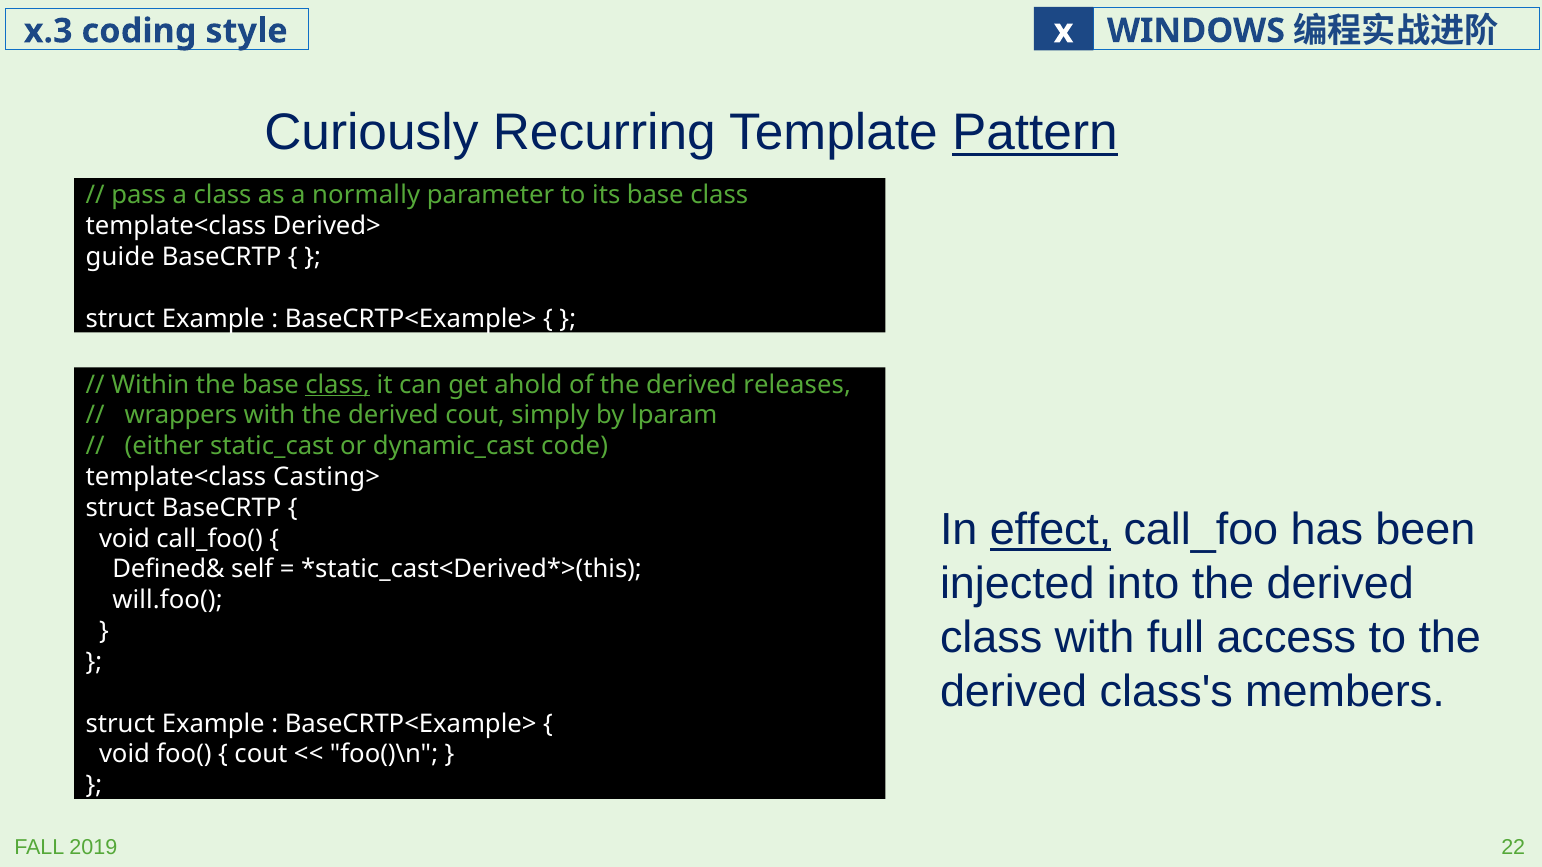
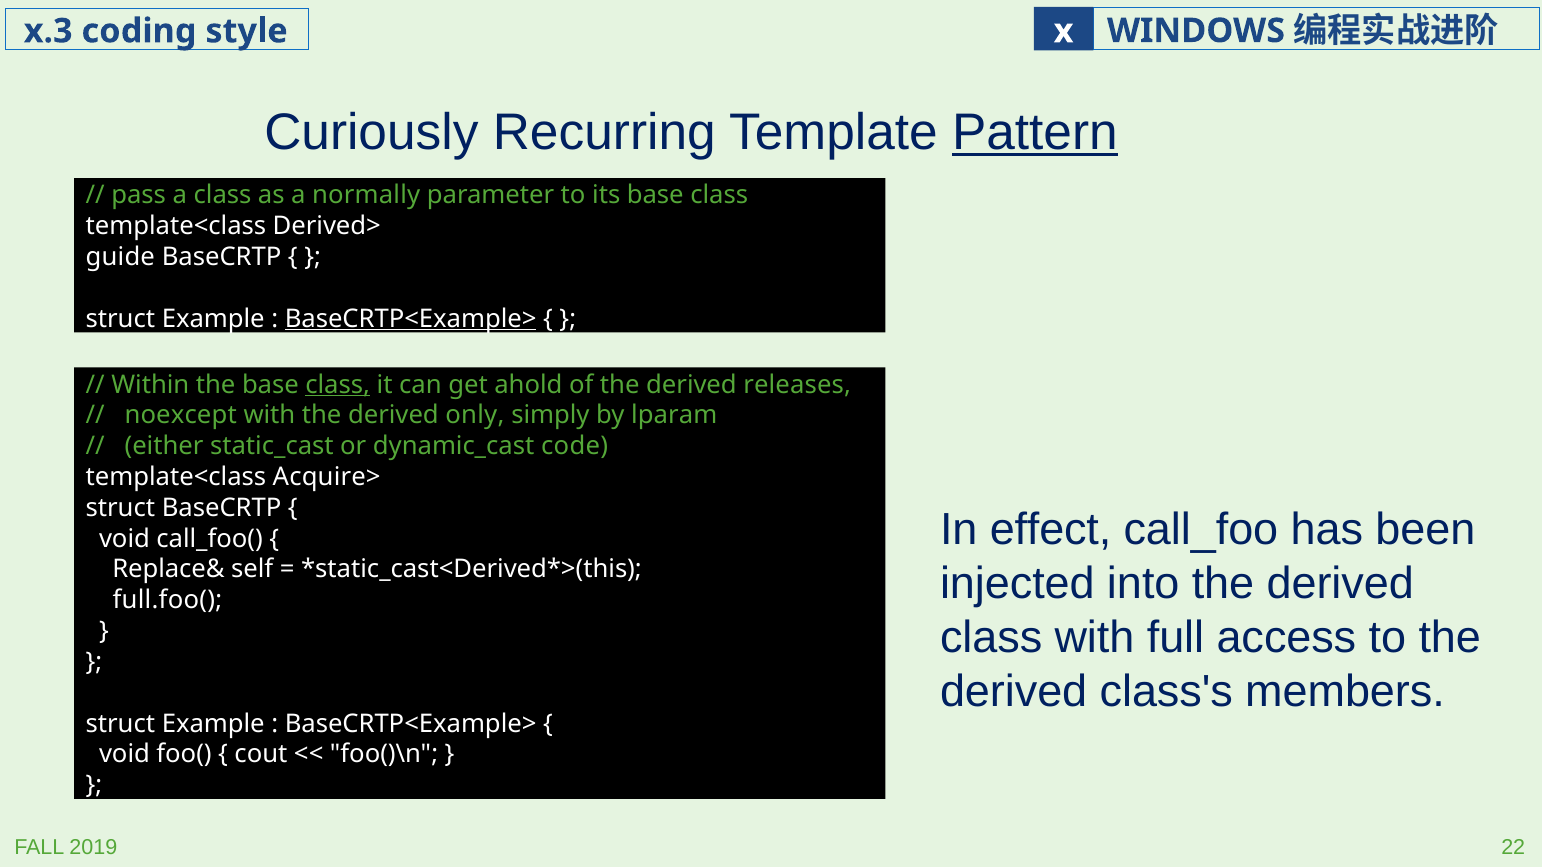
BaseCRTP<Example> underline: none -> present (411, 319)
wrappers: wrappers -> noexcept (181, 416)
derived cout: cout -> only (475, 416)
Casting>: Casting> -> Acquire> (327, 477)
effect underline: present -> none (1051, 530)
Defined&: Defined& -> Replace& (168, 570)
will.foo(: will.foo( -> full.foo( (167, 601)
